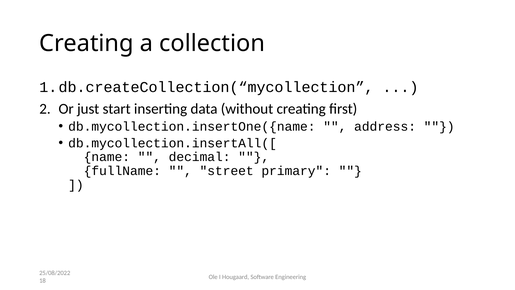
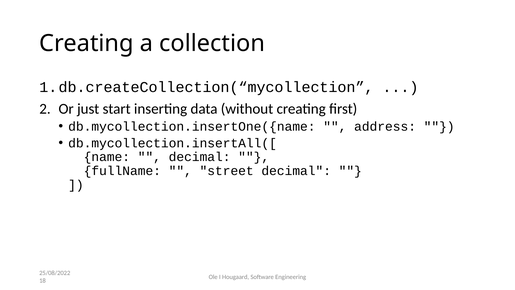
street primary: primary -> decimal (296, 171)
